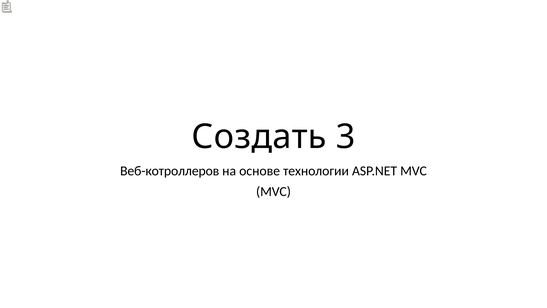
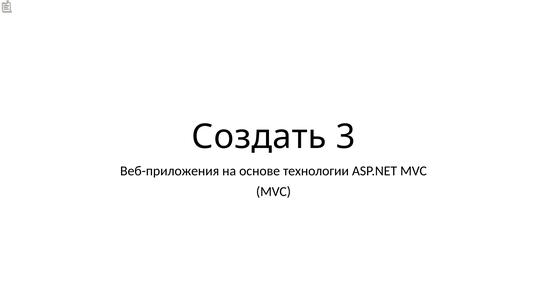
Веб-котроллеров: Веб-котроллеров -> Веб-приложения (170, 171)
